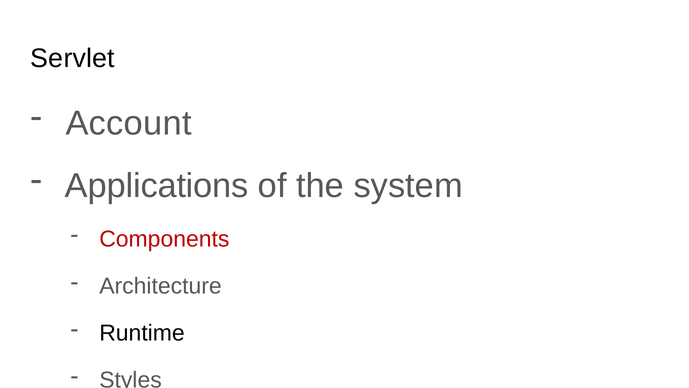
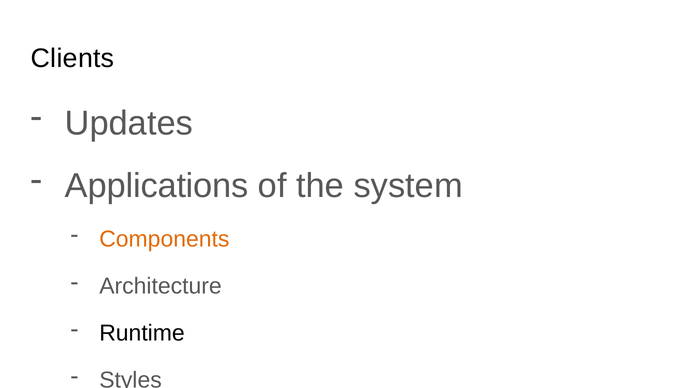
Servlet: Servlet -> Clients (73, 58)
Account: Account -> Updates (129, 123)
Components colour: red -> orange (164, 239)
